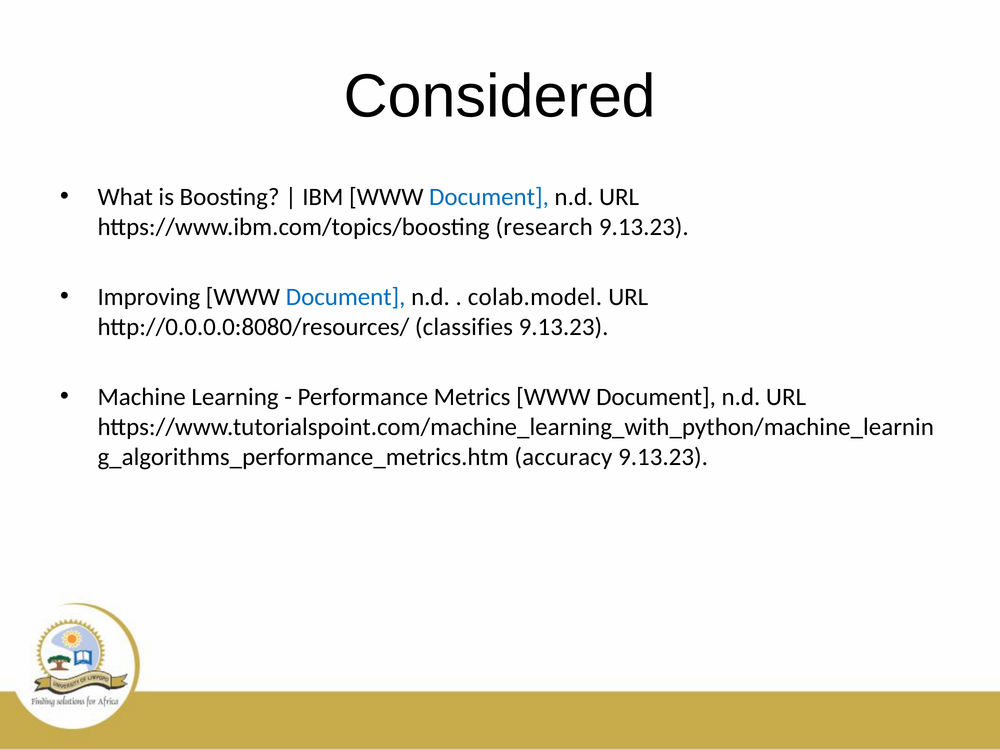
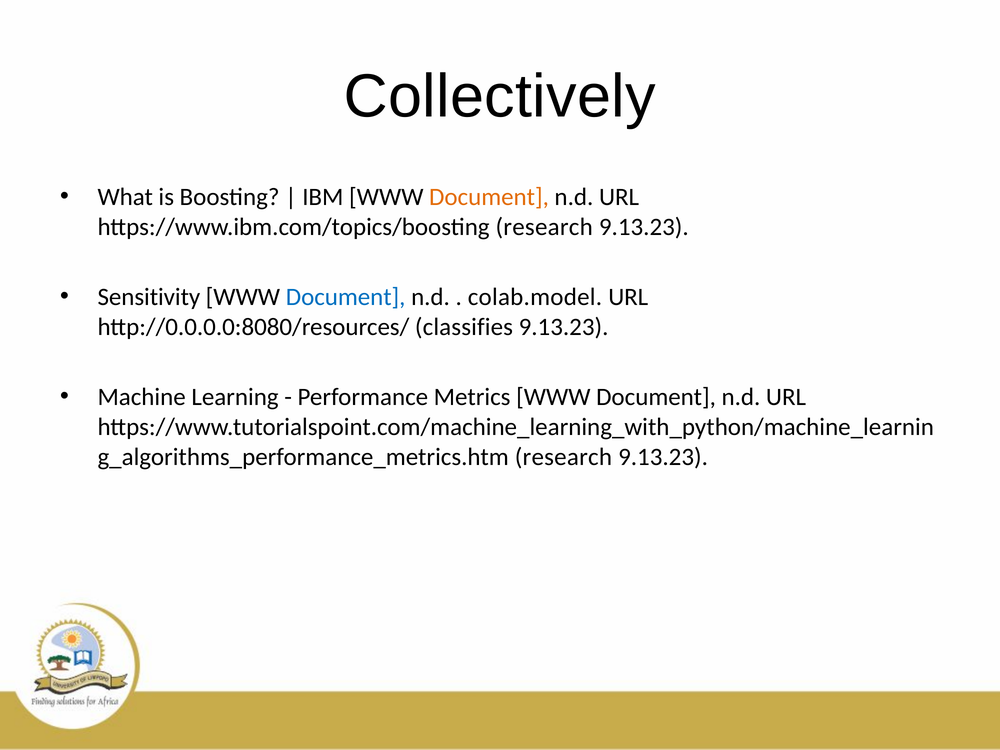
Considered: Considered -> Collectively (500, 97)
Document colour: blue -> orange (489, 197)
Improving: Improving -> Sensitivity (149, 297)
accuracy: accuracy -> research (563, 457)
